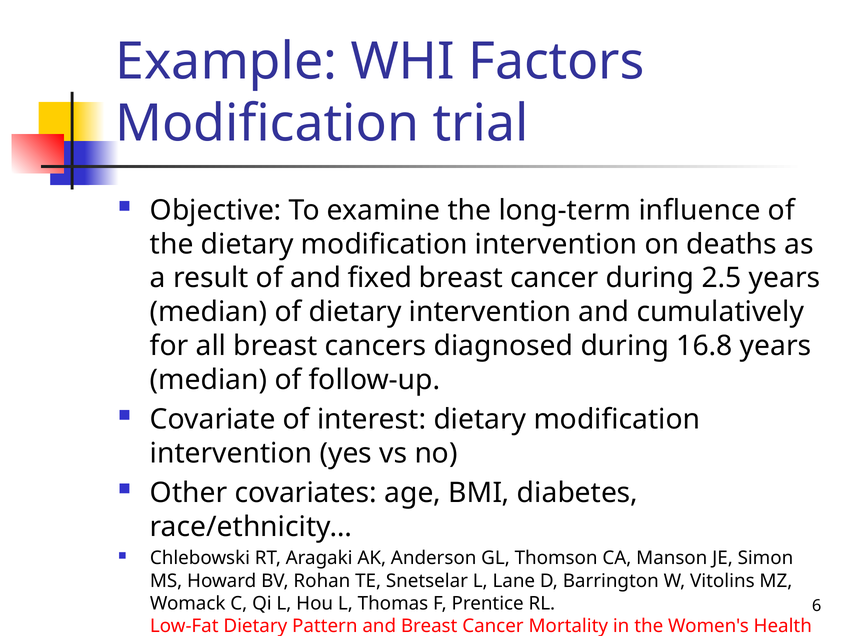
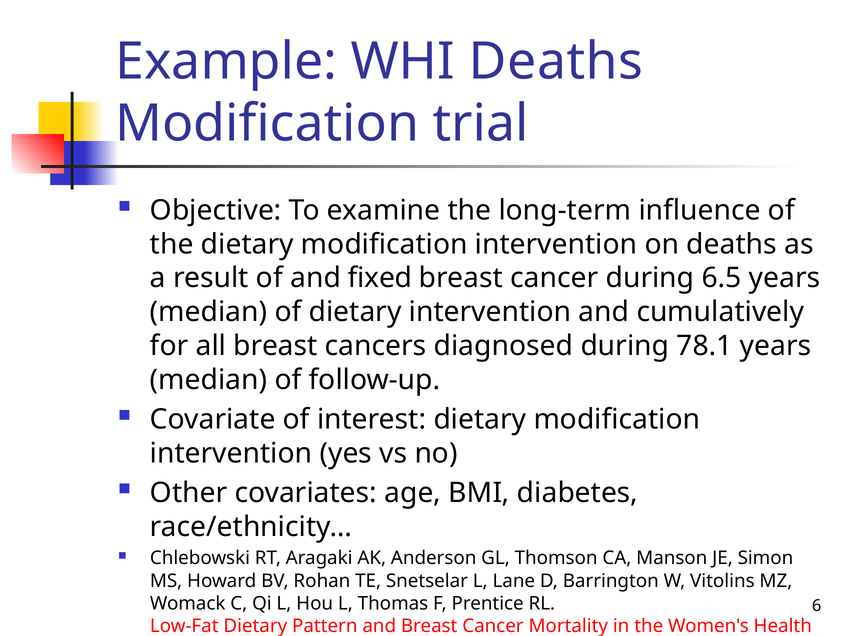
WHI Factors: Factors -> Deaths (556, 62)
2.5: 2.5 -> 6.5 (722, 278)
16.8: 16.8 -> 78.1 (704, 346)
